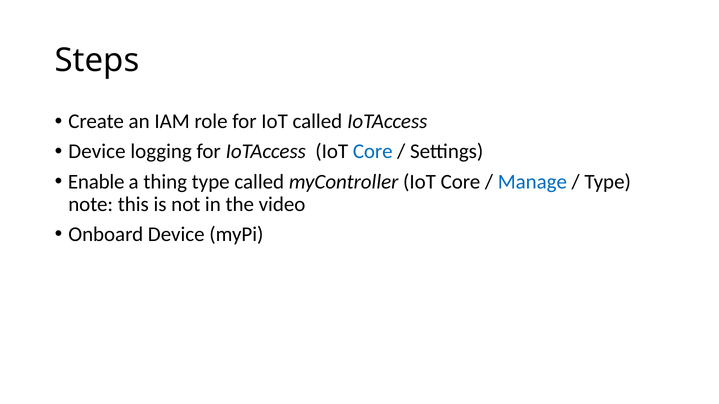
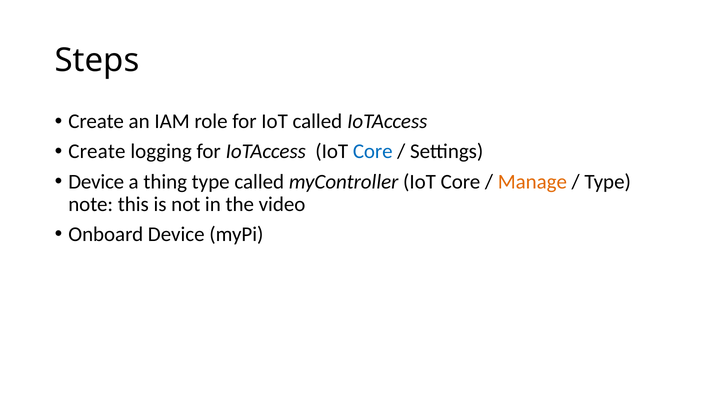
Device: Device -> Create (97, 152)
Enable: Enable -> Device (96, 182)
Manage colour: blue -> orange (532, 182)
